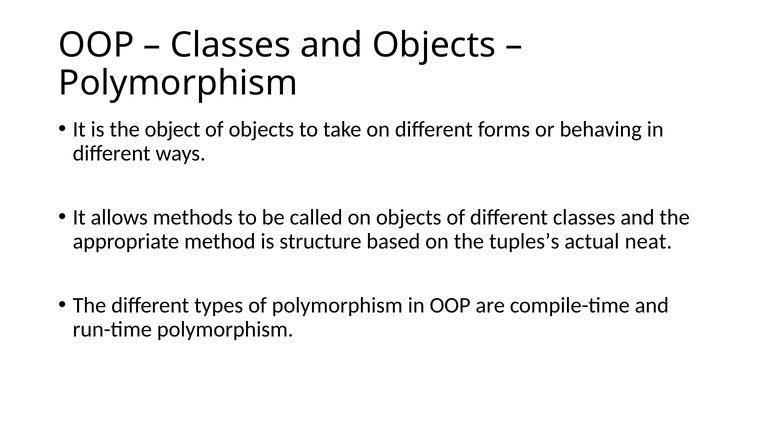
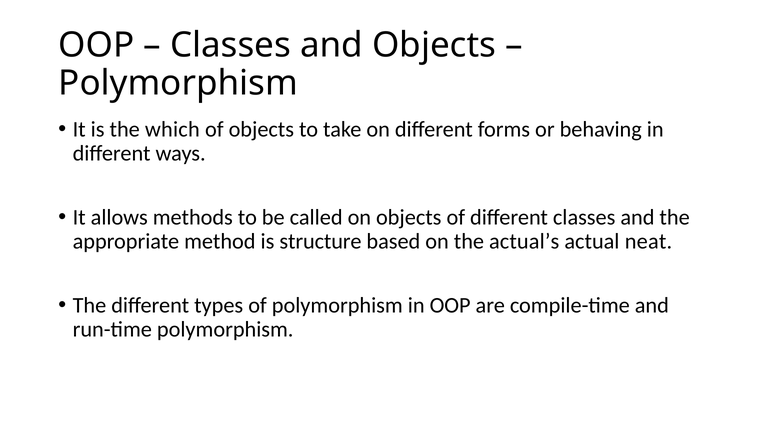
object: object -> which (172, 129)
tuples’s: tuples’s -> actual’s (524, 241)
